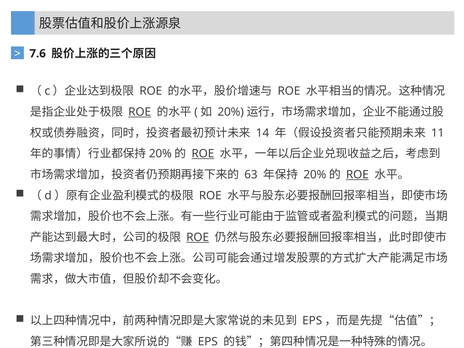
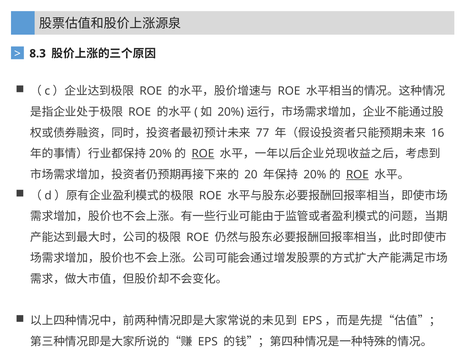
7.6: 7.6 -> 8.3 (38, 54)
ROE underline: present -> none (140, 112)
14: 14 -> 77 (263, 133)
11: 11 -> 16 (438, 133)
63: 63 -> 20 (251, 175)
ROE underline: present -> none (198, 237)
